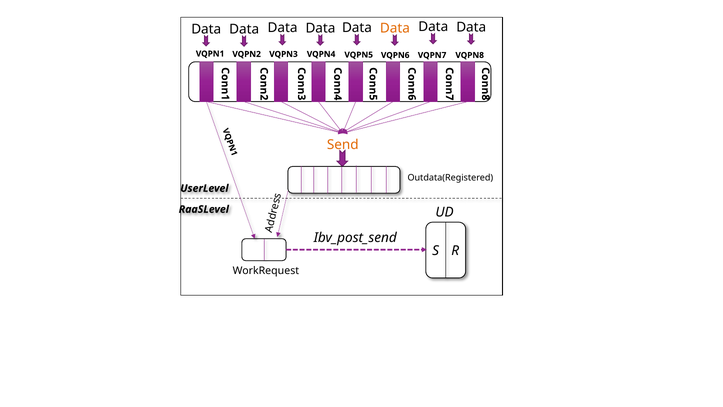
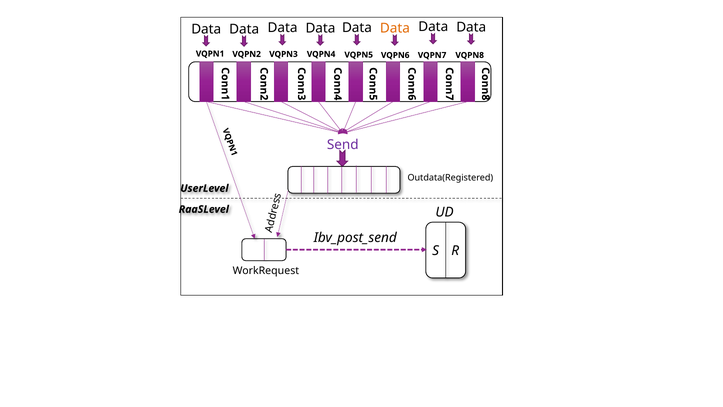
Send colour: orange -> purple (343, 145)
